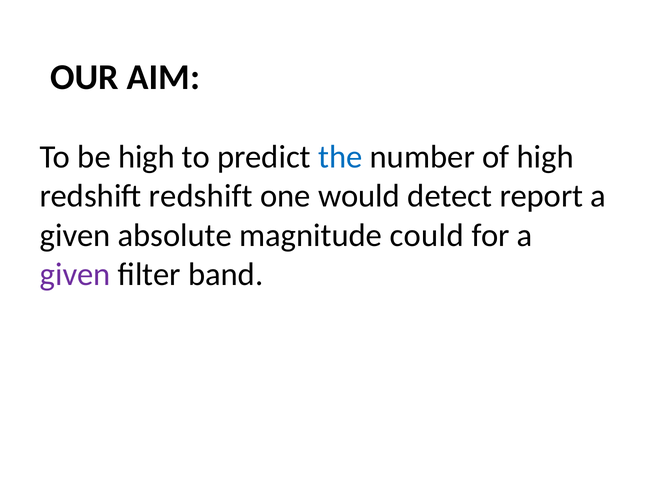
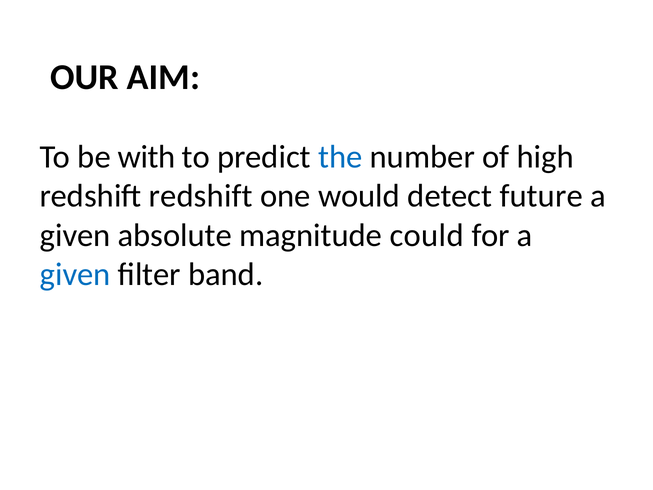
be high: high -> with (146, 157)
report: report -> future (541, 196)
given colour: purple -> blue (75, 274)
